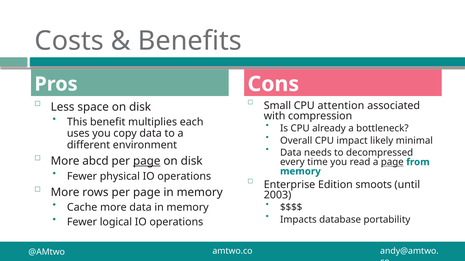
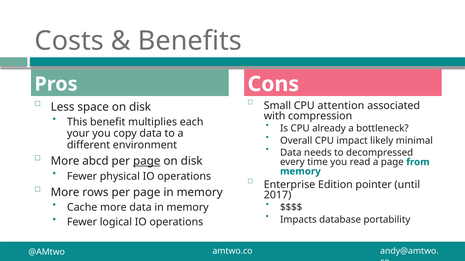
uses: uses -> your (78, 134)
page underline: present -> none (392, 162)
smoots: smoots -> pointer (374, 185)
2003: 2003 -> 2017 (278, 195)
